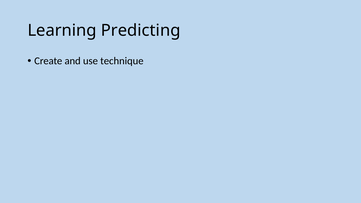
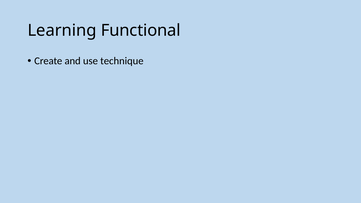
Predicting: Predicting -> Functional (141, 30)
